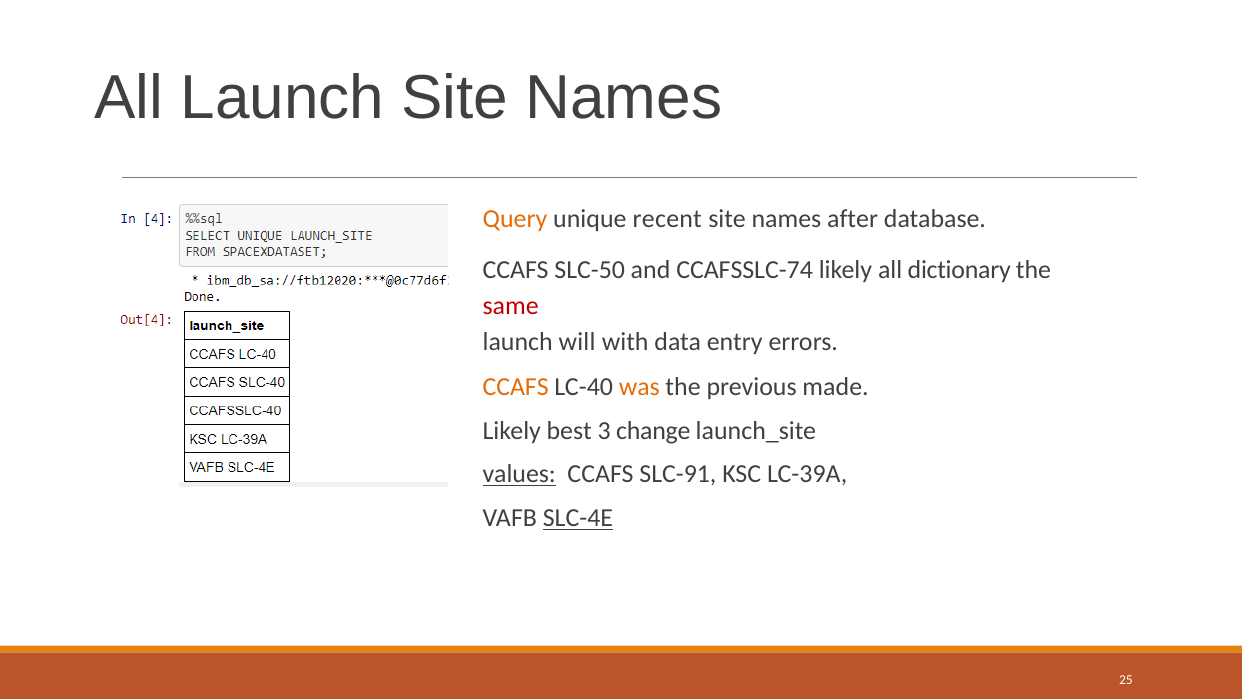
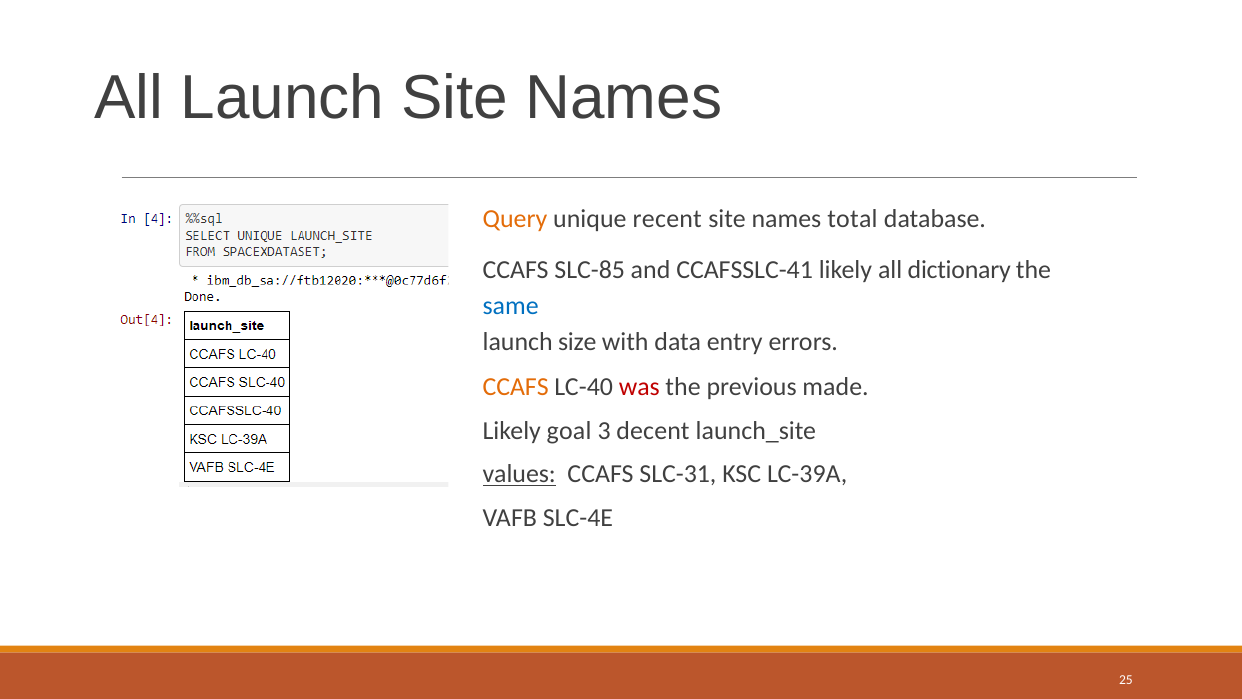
after: after -> total (852, 219)
SLC-50: SLC-50 -> SLC-85 (590, 270)
CCAFSSLC-74: CCAFSSLC-74 -> CCAFSSLC-41 (745, 270)
same colour: red -> blue (511, 306)
will: will -> size (577, 341)
was colour: orange -> red (639, 386)
best: best -> goal (569, 430)
change: change -> decent (653, 430)
SLC-91: SLC-91 -> SLC-31 (678, 474)
SLC-4E underline: present -> none (578, 518)
